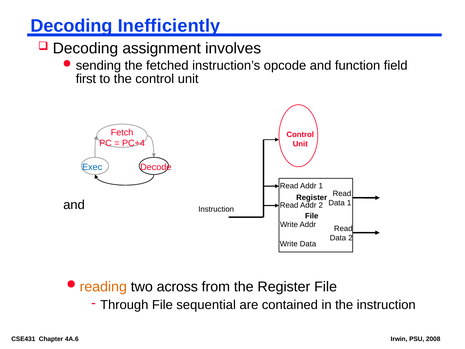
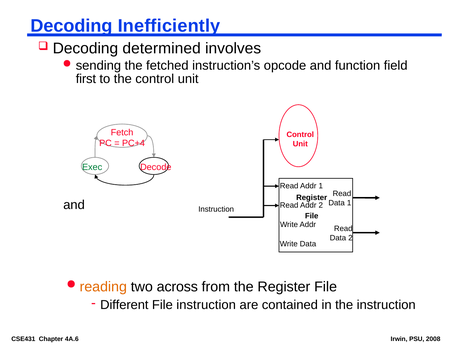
assignment: assignment -> determined (162, 48)
Exec colour: blue -> green (92, 167)
Through: Through -> Different (124, 305)
File sequential: sequential -> instruction (206, 305)
